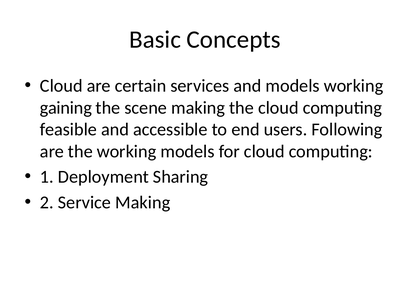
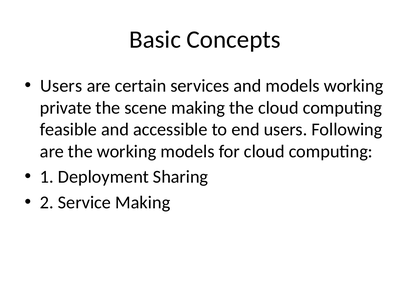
Cloud: Cloud -> Users (61, 86)
gaining: gaining -> private (66, 108)
